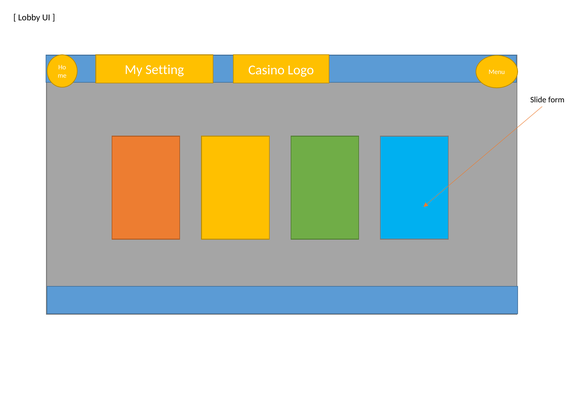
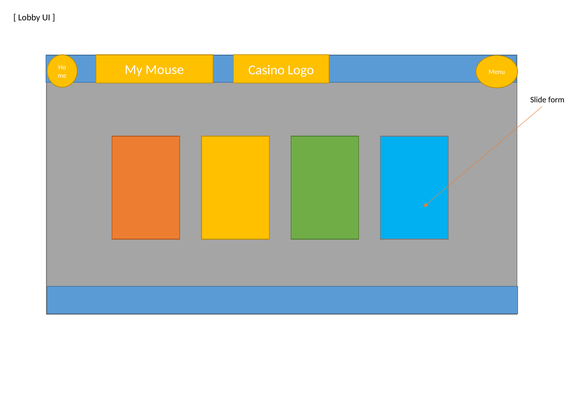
Setting: Setting -> Mouse (165, 70)
